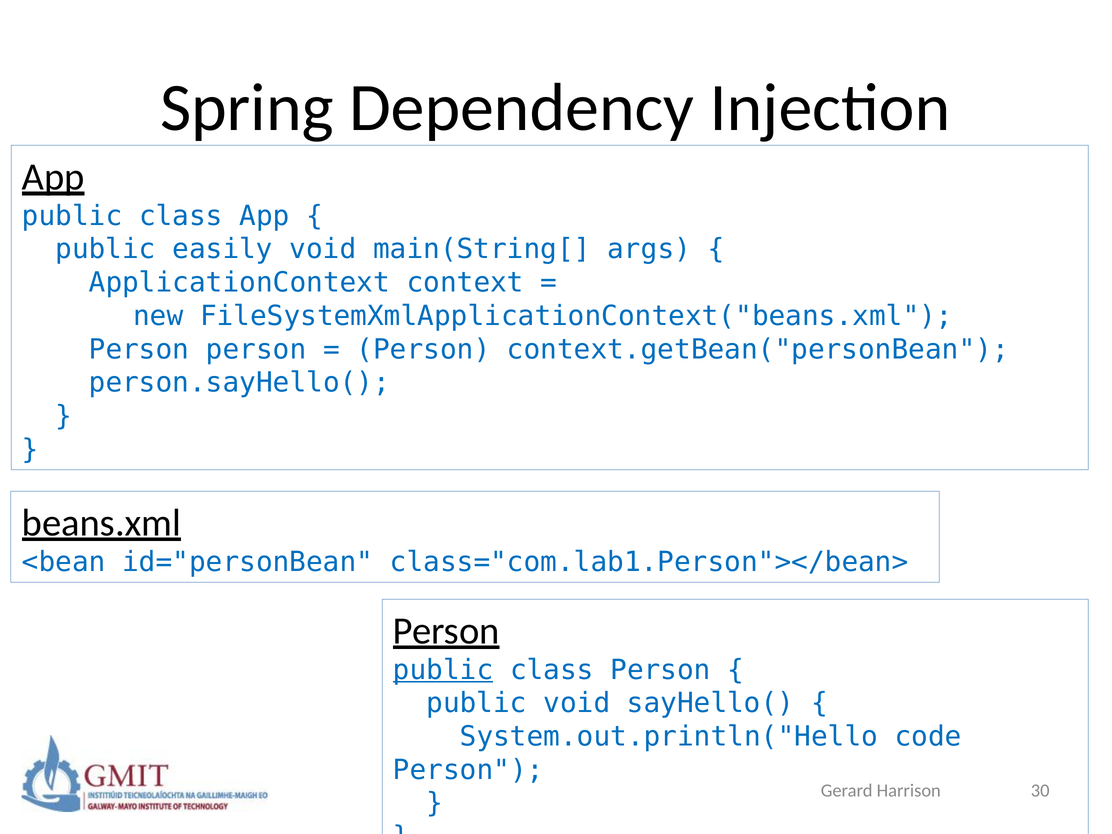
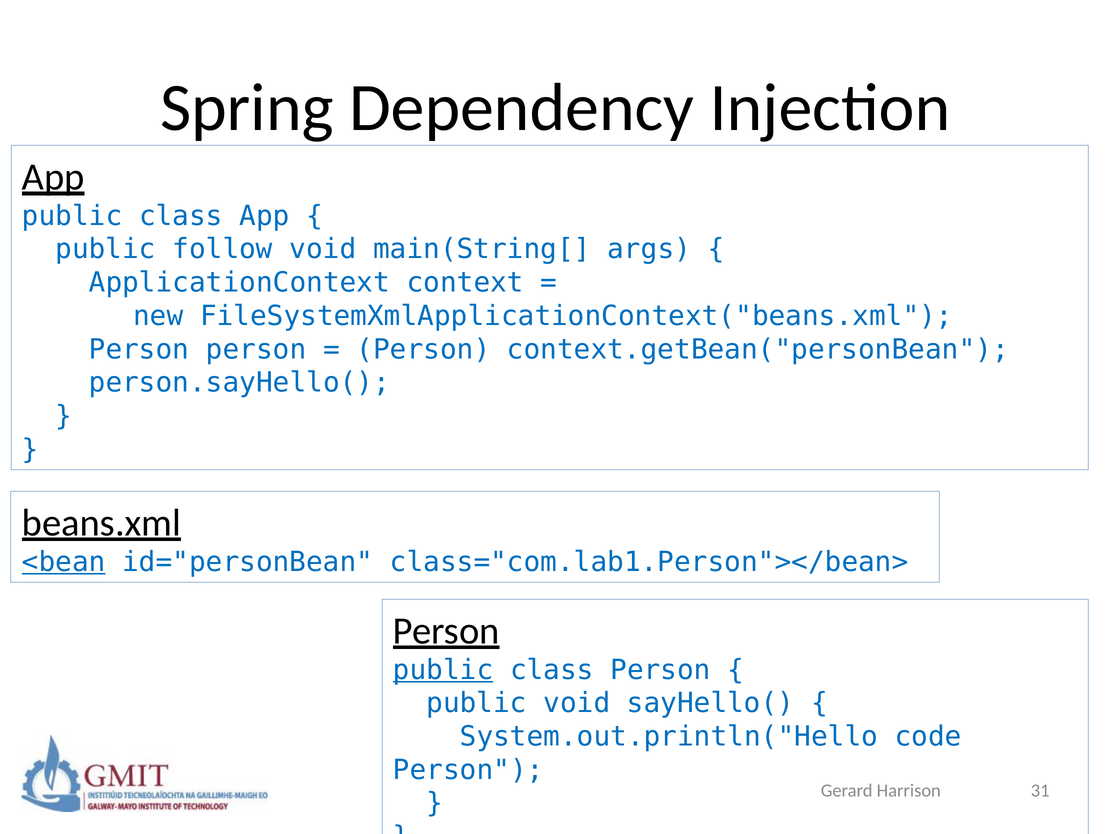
easily: easily -> follow (223, 249)
<bean underline: none -> present (64, 562)
30: 30 -> 31 (1040, 791)
